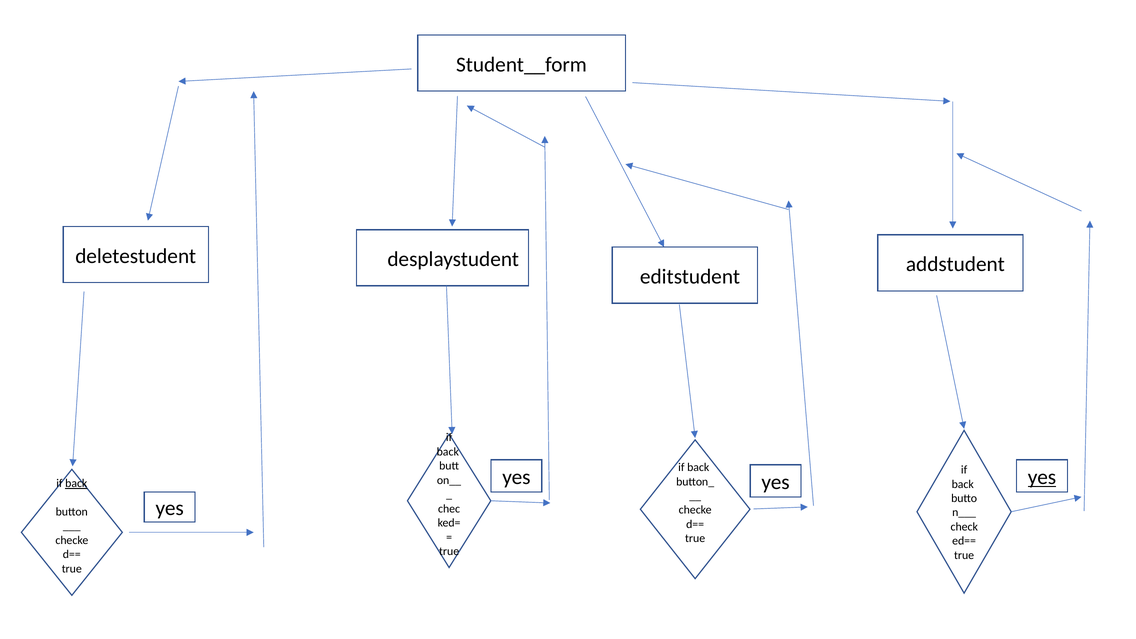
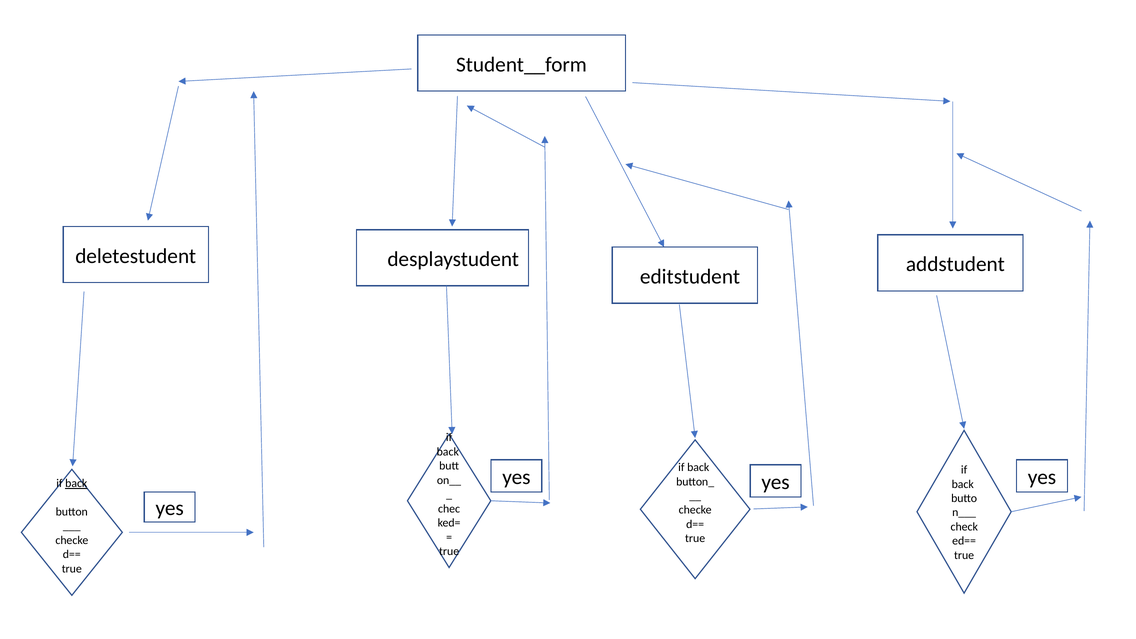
yes underline: present -> none (1042, 477)
